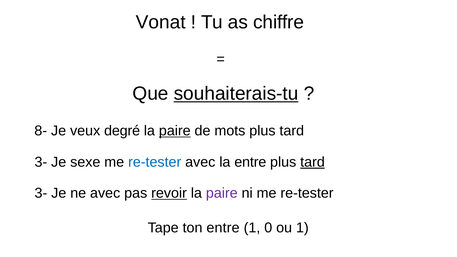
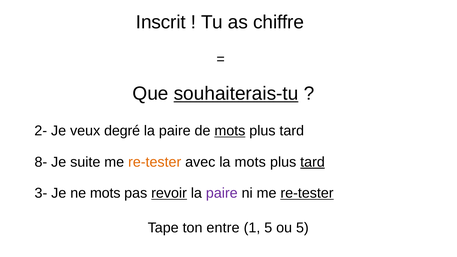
Vonat: Vonat -> Inscrit (161, 22)
8-: 8- -> 2- (41, 131)
paire underline: present -> none (175, 131)
mots underline: none -> present (230, 131)
3-: 3- -> 8- (41, 162)
sexe: sexe -> suite (85, 162)
re-tester colour: blue -> orange (155, 162)
la entre: entre -> mots (250, 162)
ne avec: avec -> mots (105, 193)
re-tester underline: none -> present (307, 193)
1 0: 0 -> 5 (268, 228)
ou 1: 1 -> 5 (302, 228)
